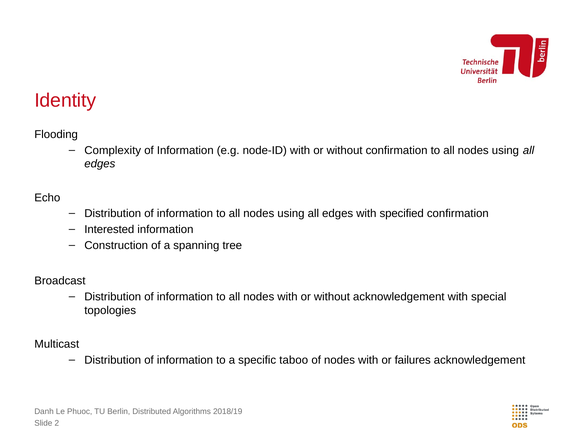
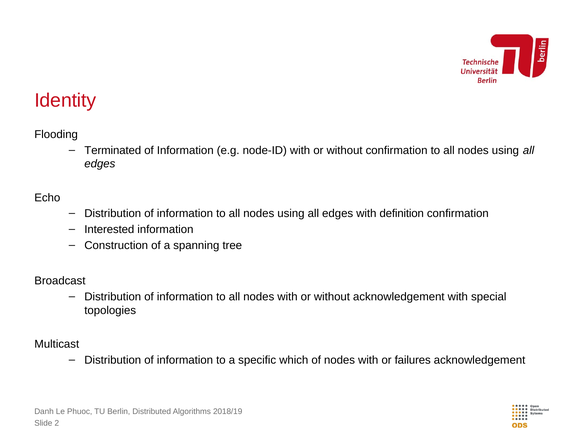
Complexity: Complexity -> Terminated (113, 150)
specified: specified -> definition (402, 214)
taboo: taboo -> which (294, 360)
